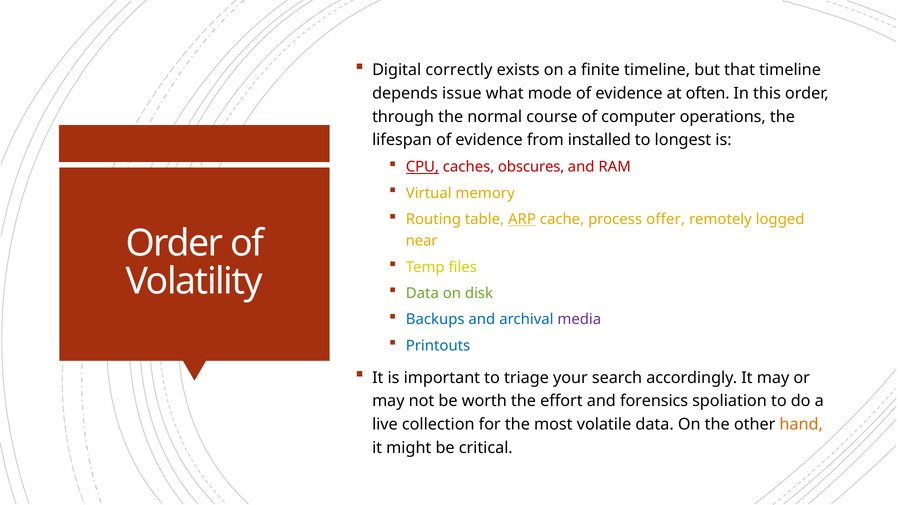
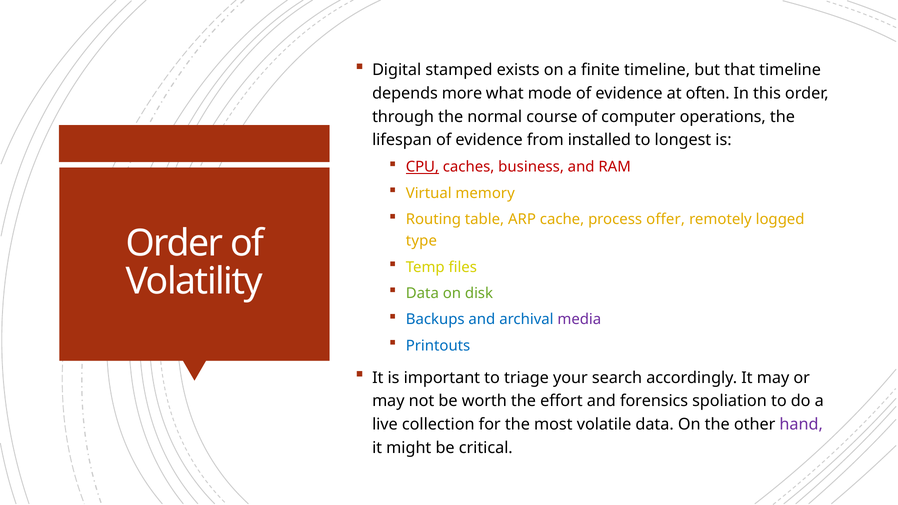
correctly: correctly -> stamped (459, 70)
issue: issue -> more (462, 93)
obscures: obscures -> business (531, 167)
ARP underline: present -> none (522, 219)
near: near -> type (421, 241)
hand colour: orange -> purple (801, 425)
